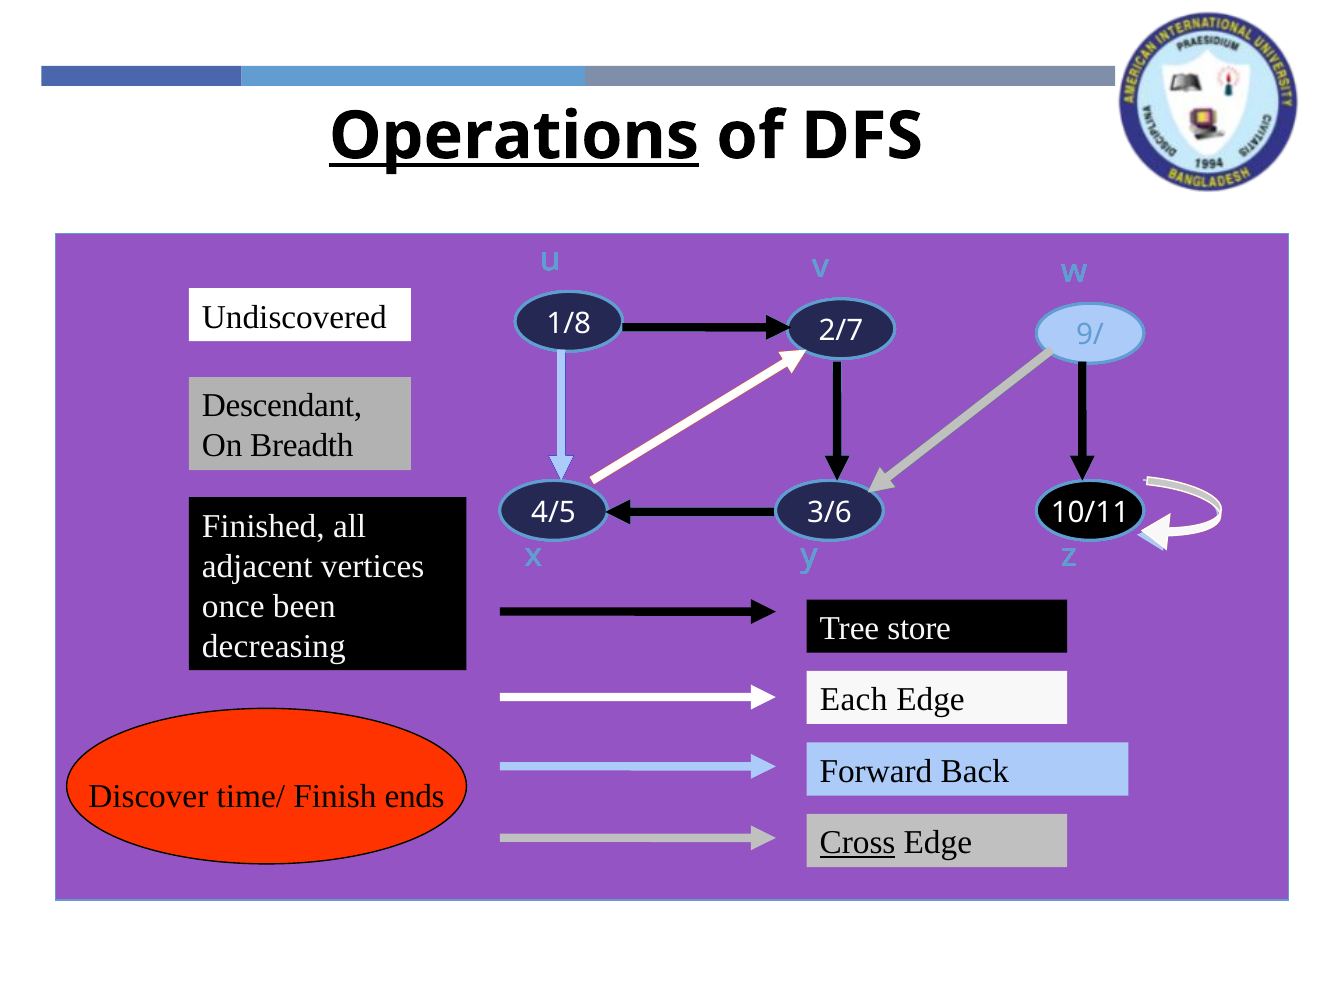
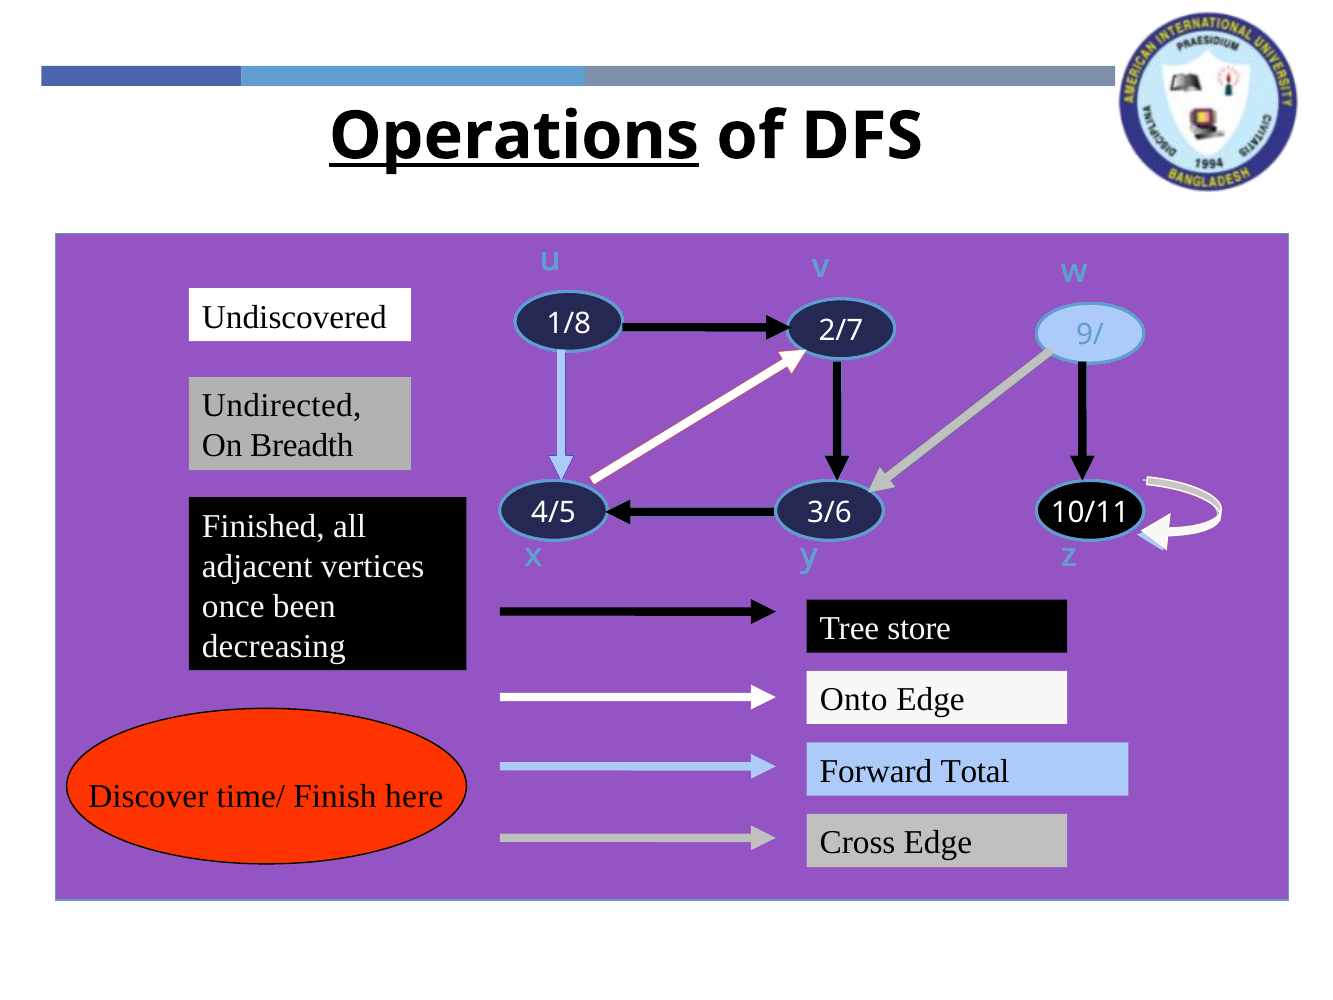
Descendant: Descendant -> Undirected (282, 406)
Each: Each -> Onto (854, 700)
Back: Back -> Total (975, 771)
ends: ends -> here (414, 797)
Cross underline: present -> none (858, 843)
